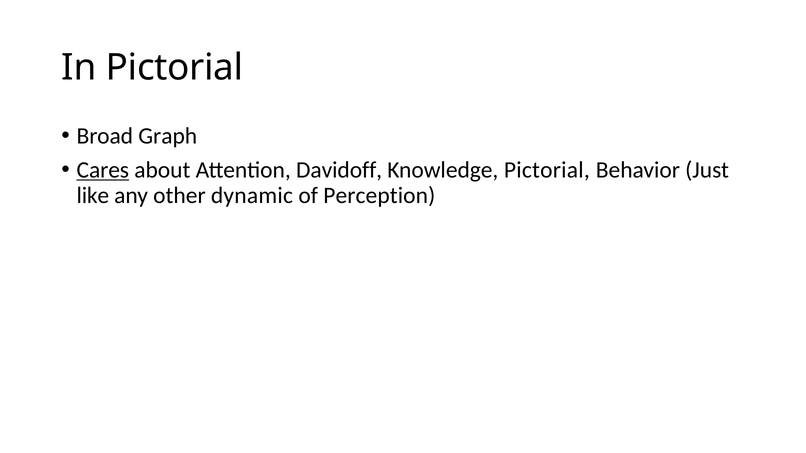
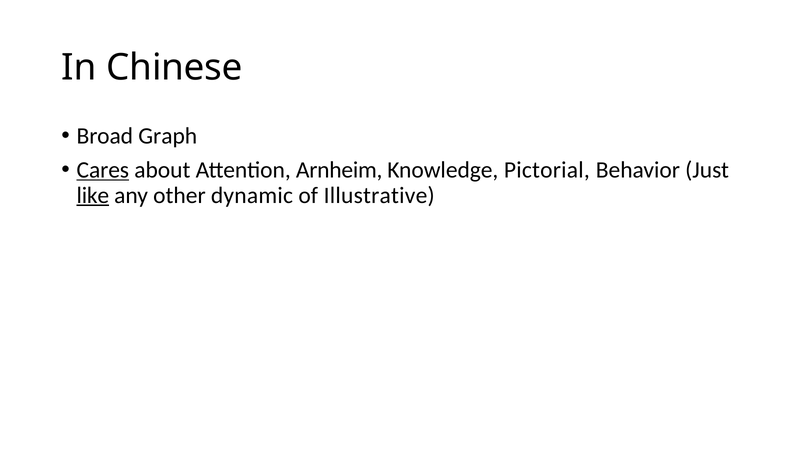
In Pictorial: Pictorial -> Chinese (175, 68)
Davidoff: Davidoff -> Arnheim (339, 170)
like underline: none -> present (93, 195)
Perception: Perception -> Illustrative (379, 195)
